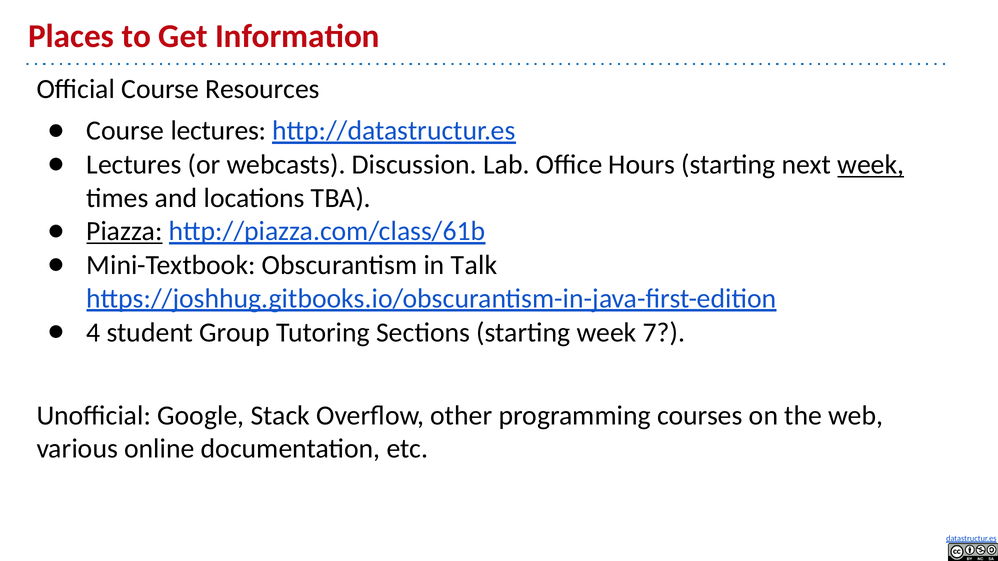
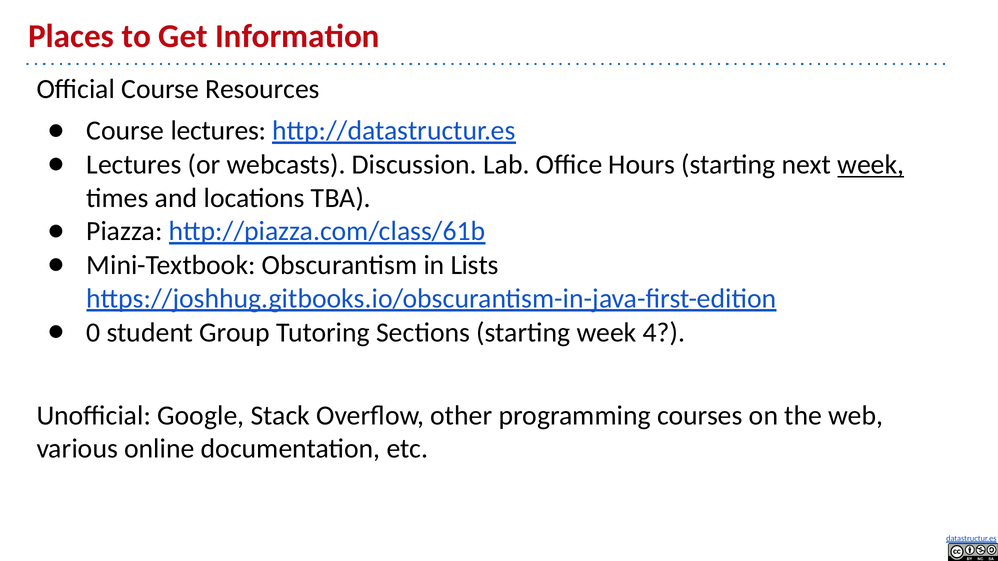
Piazza underline: present -> none (124, 231)
Talk: Talk -> Lists (474, 265)
4: 4 -> 0 (93, 333)
7: 7 -> 4 (664, 333)
